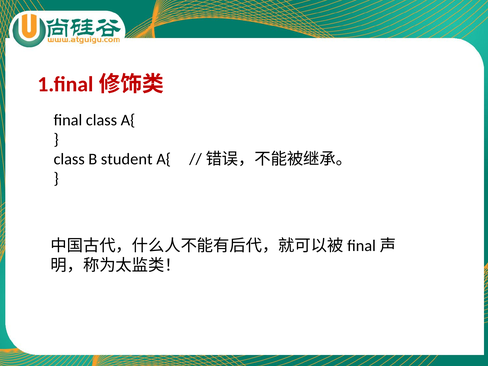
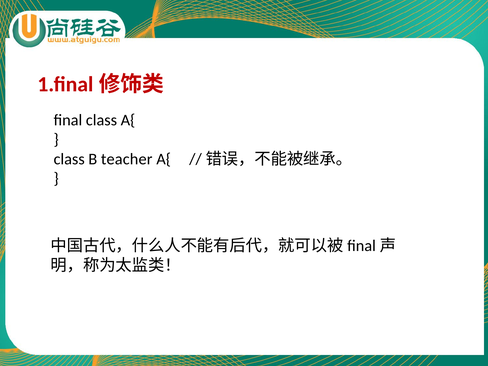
student: student -> teacher (127, 159)
